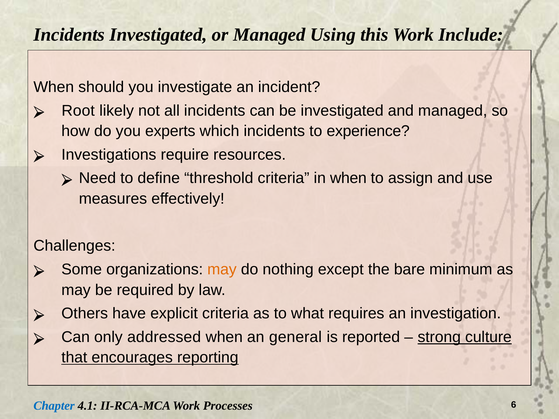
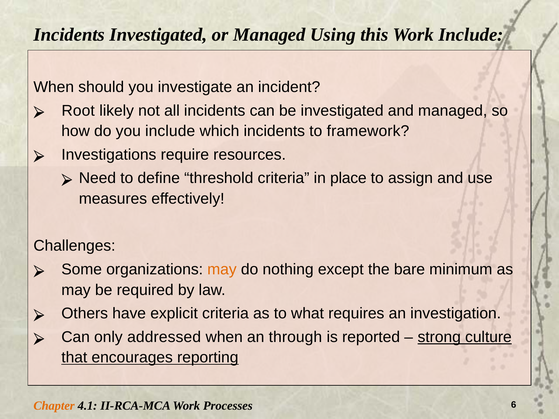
you experts: experts -> include (170, 131)
experience: experience -> framework (368, 131)
in when: when -> place (348, 178)
general: general -> through (295, 337)
Chapter colour: blue -> orange (54, 406)
